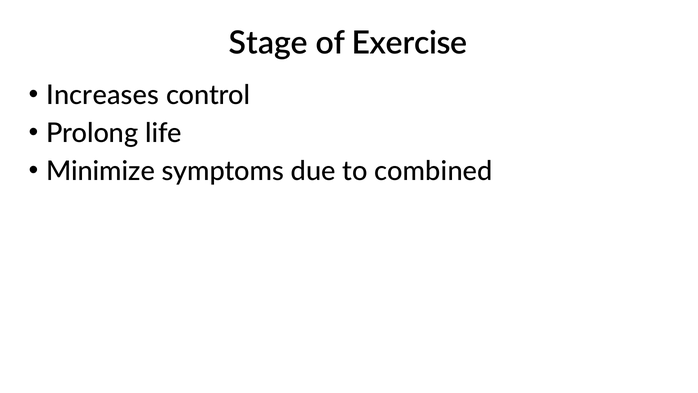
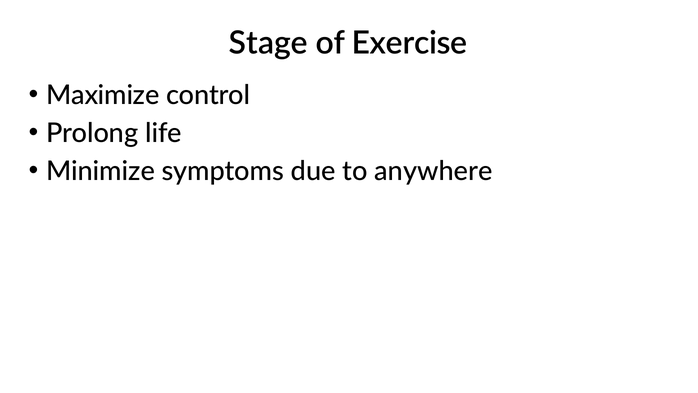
Increases: Increases -> Maximize (103, 95)
combined: combined -> anywhere (433, 171)
